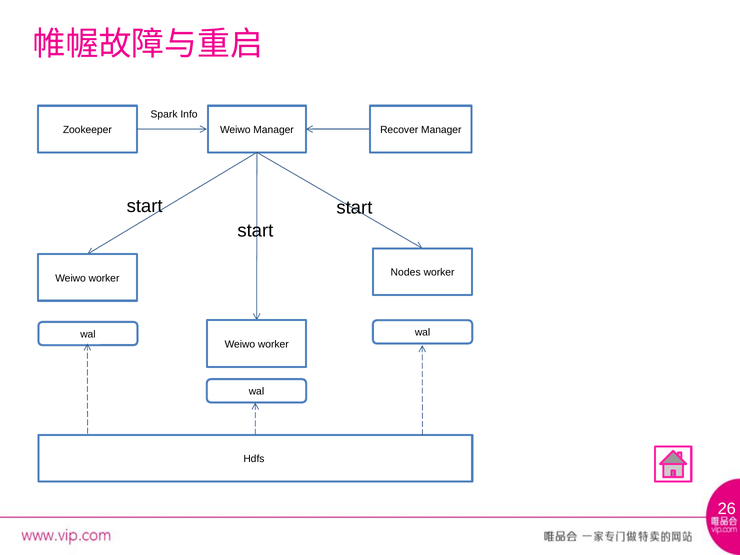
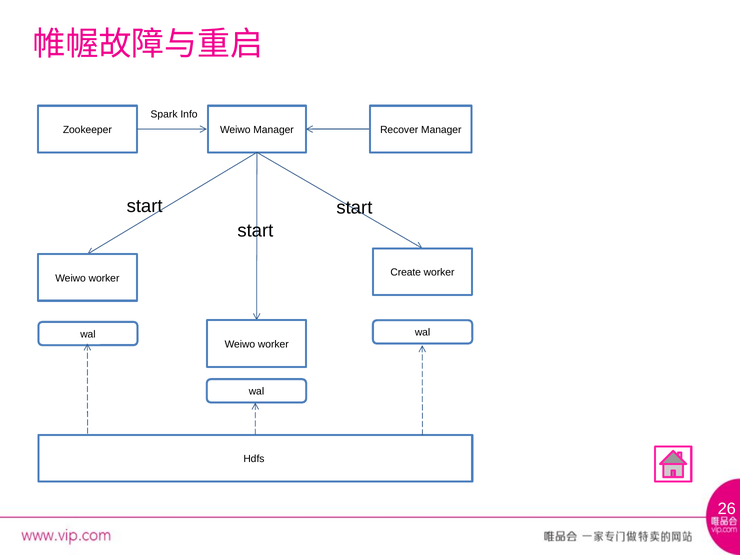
Nodes: Nodes -> Create (406, 272)
